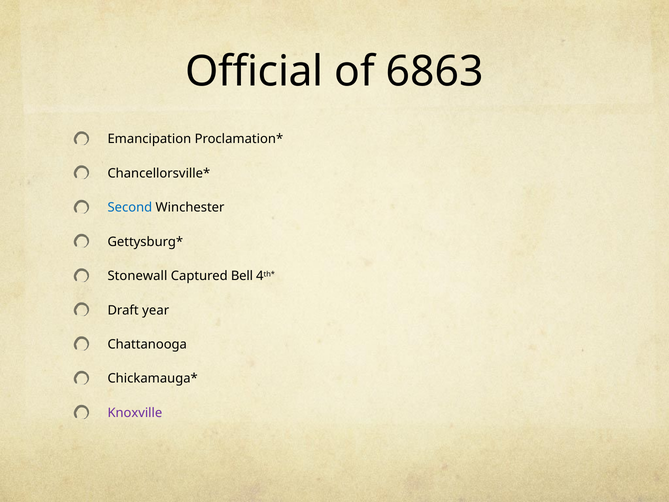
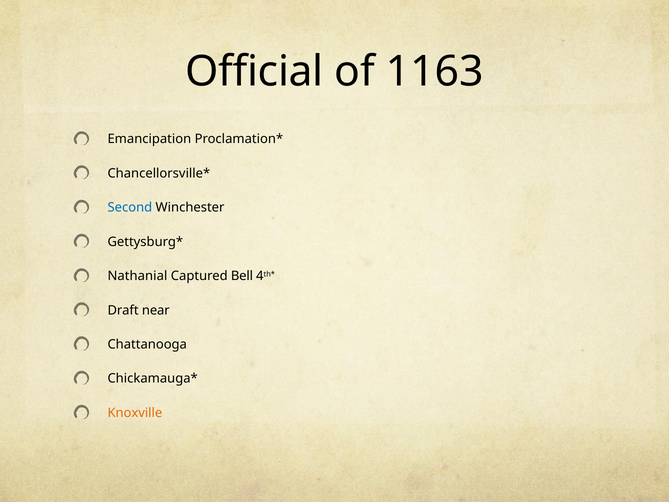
6863: 6863 -> 1163 (435, 72)
Stonewall: Stonewall -> Nathanial (137, 276)
year: year -> near (156, 310)
Knoxville colour: purple -> orange (135, 413)
